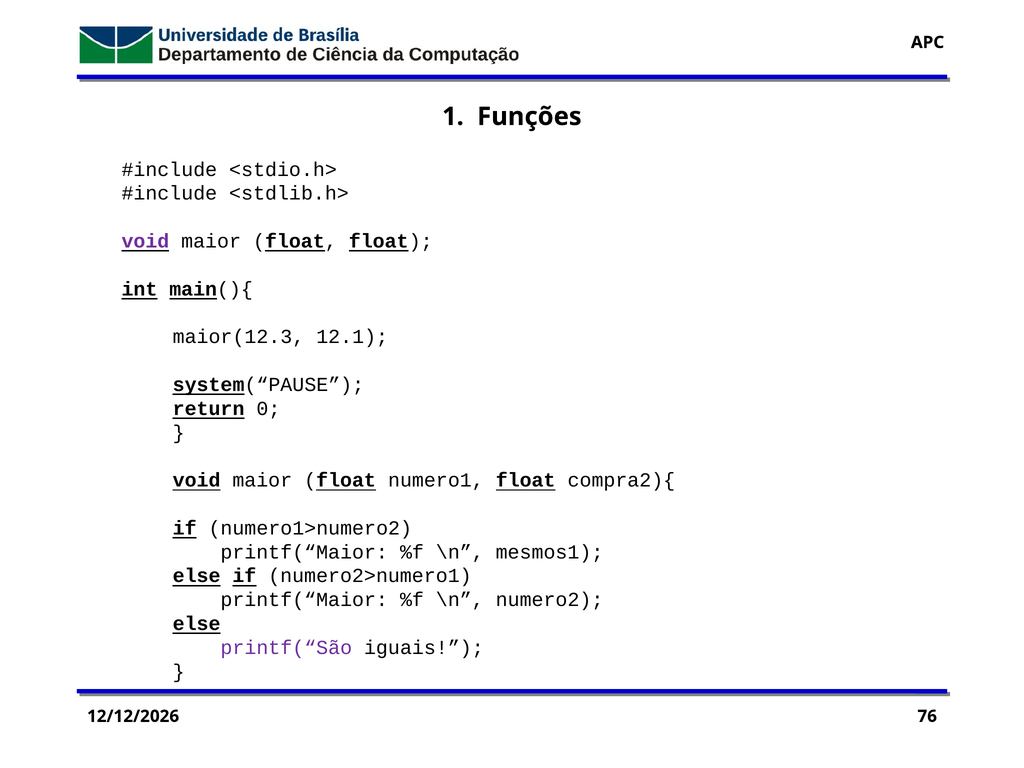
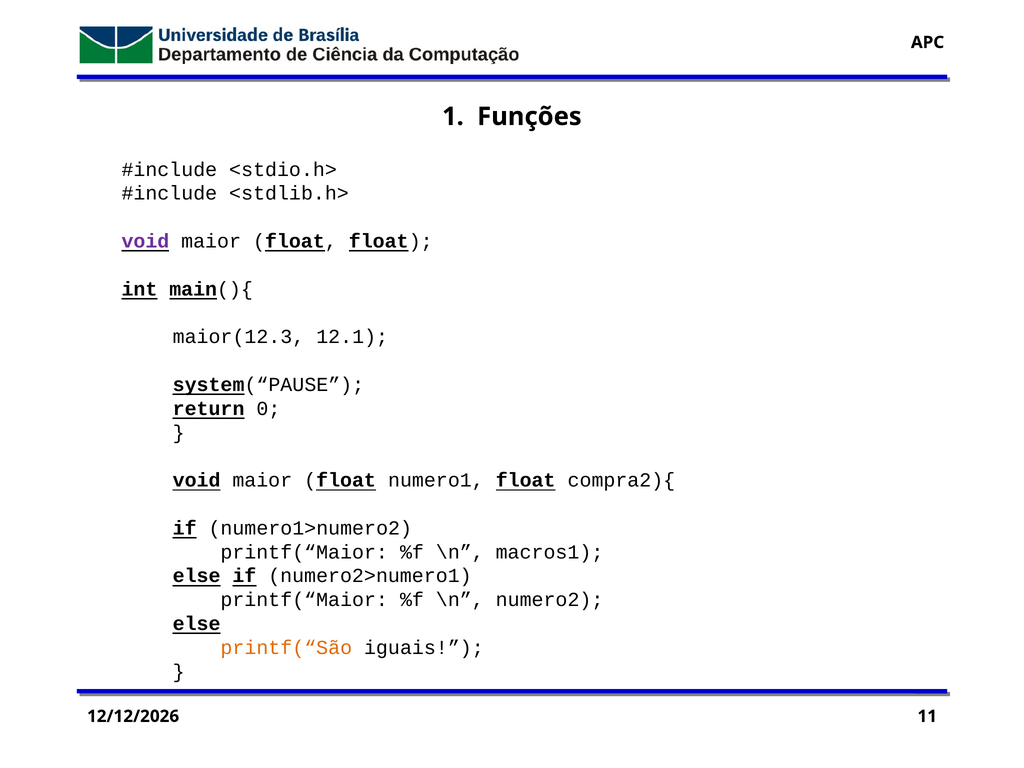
mesmos1: mesmos1 -> macros1 (550, 552)
printf(“São colour: purple -> orange (286, 648)
76: 76 -> 11 (927, 716)
